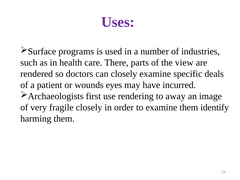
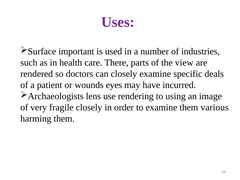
programs: programs -> important (76, 51)
first: first -> lens (93, 96)
away: away -> using (176, 96)
identify: identify -> various (215, 107)
